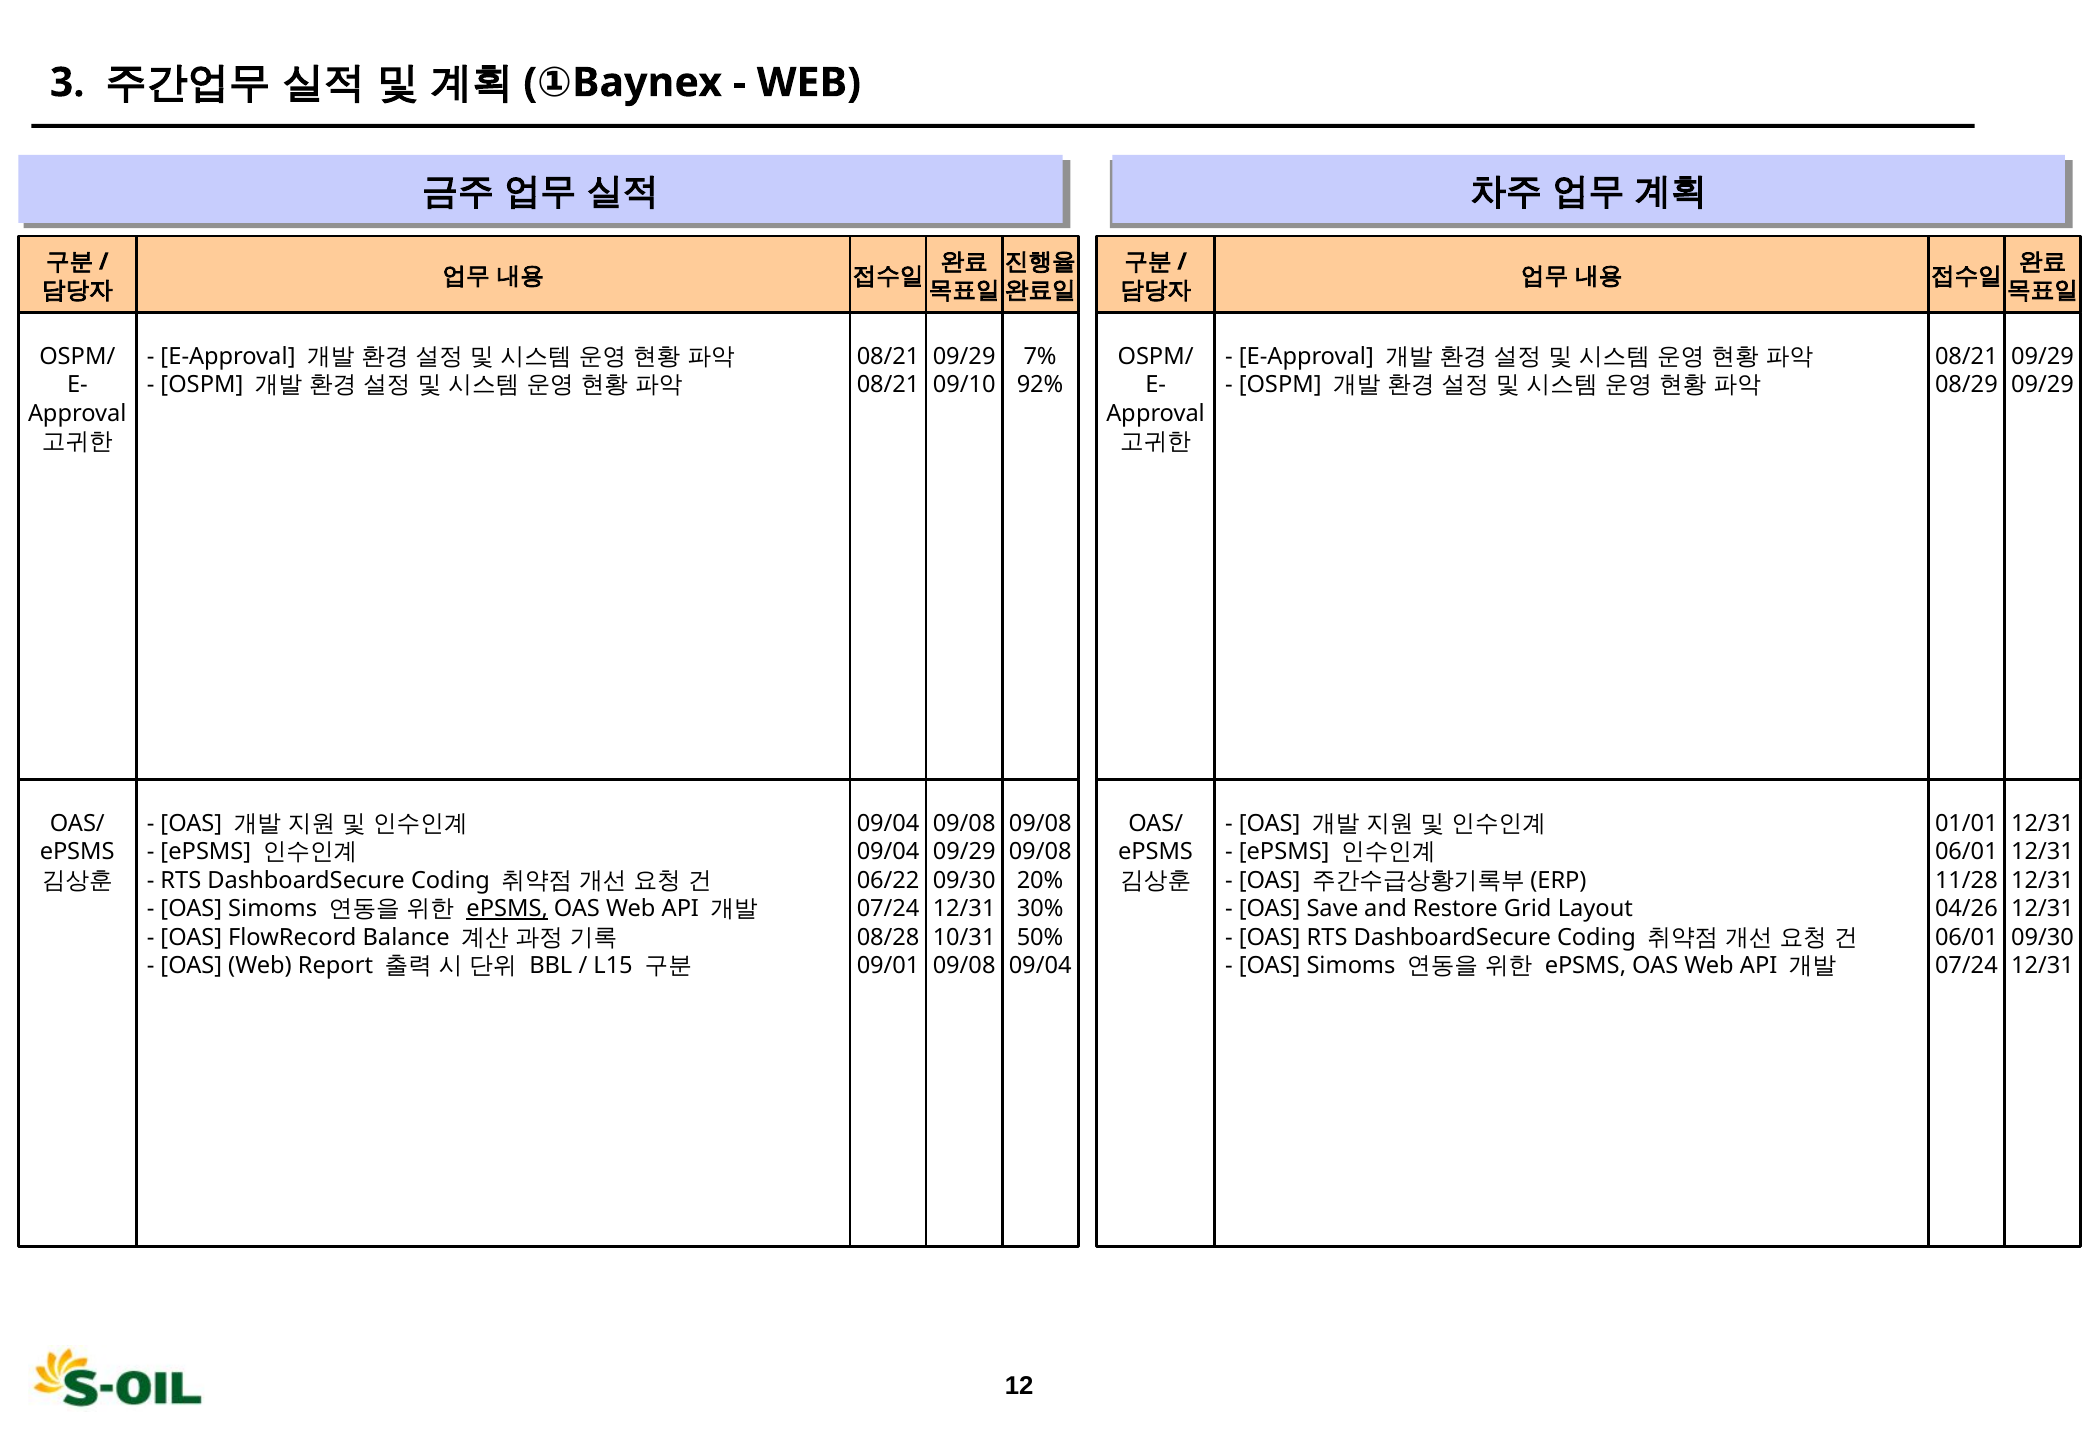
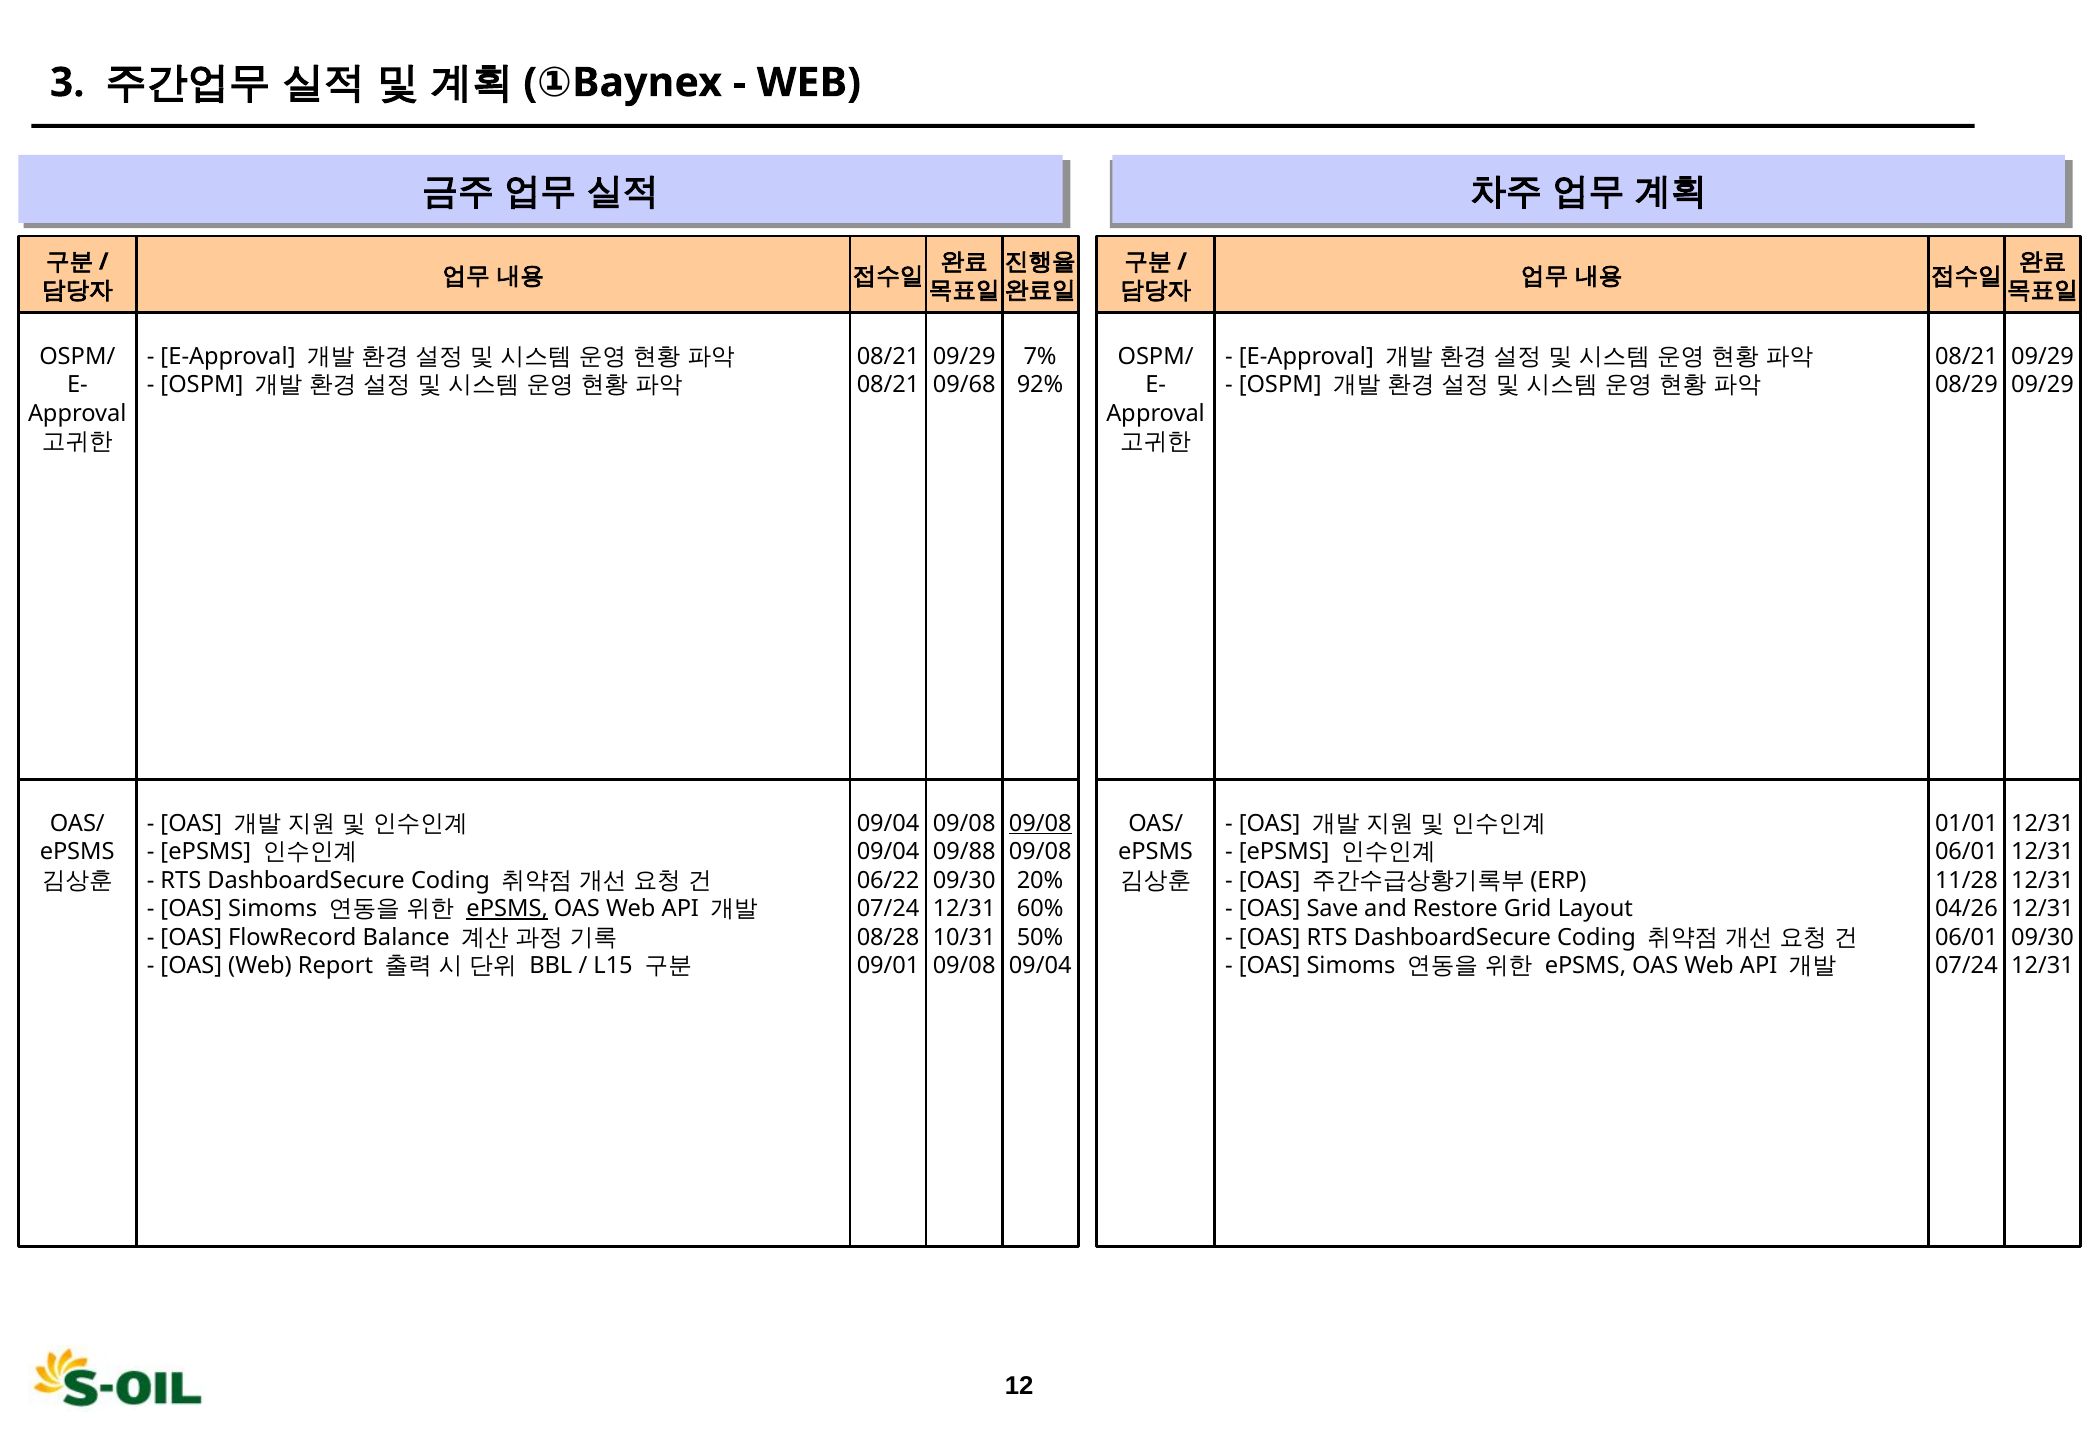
09/10: 09/10 -> 09/68 (964, 385)
09/08 underline: none -> present (1040, 824)
09/29: 09/29 -> 09/88 (964, 852)
30%: 30% -> 60% (1040, 909)
